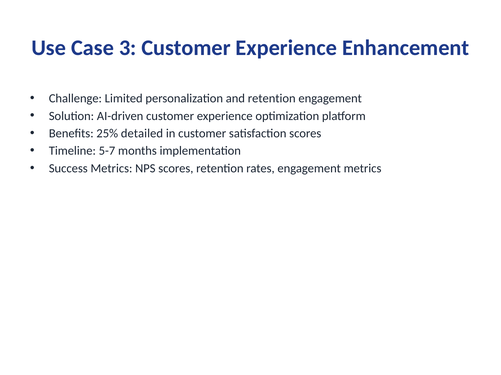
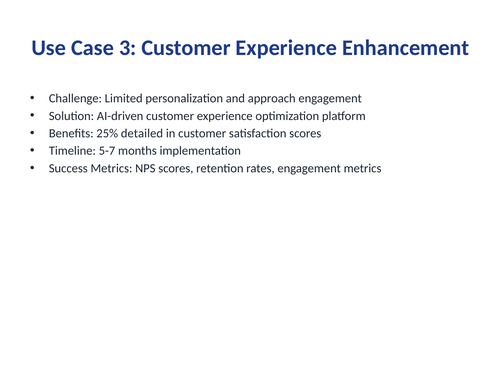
and retention: retention -> approach (272, 99)
